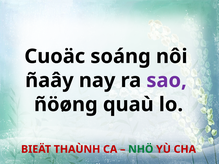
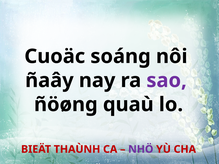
NHÖ colour: green -> purple (141, 149)
